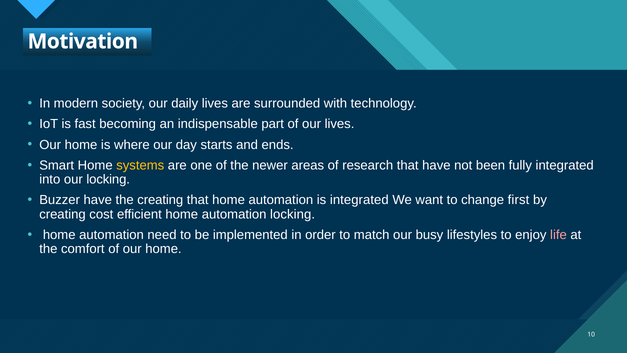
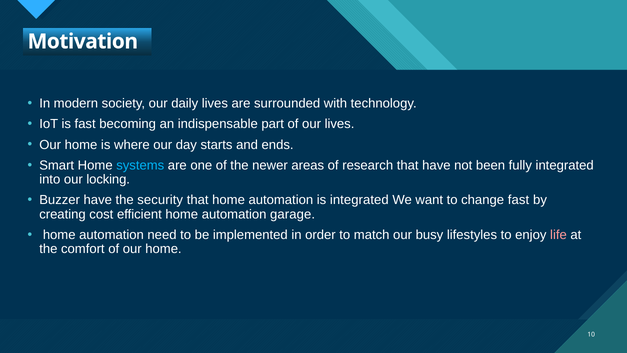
systems colour: yellow -> light blue (140, 165)
the creating: creating -> security (160, 200)
change first: first -> fast (519, 200)
automation locking: locking -> garage (293, 214)
